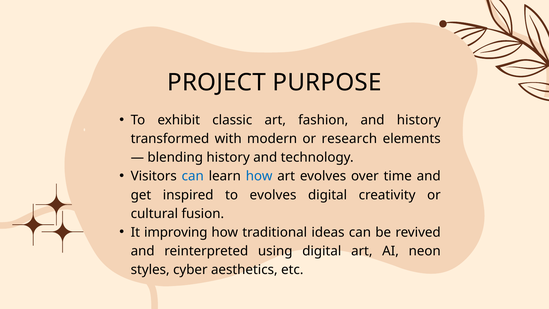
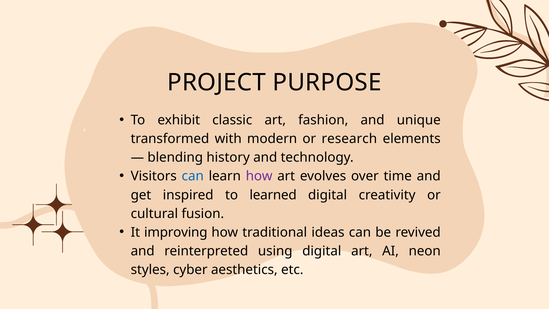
and history: history -> unique (419, 120)
how colour: blue -> purple (259, 176)
to evolves: evolves -> learned (273, 195)
